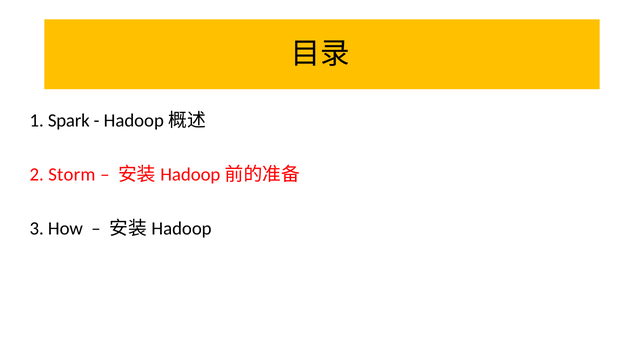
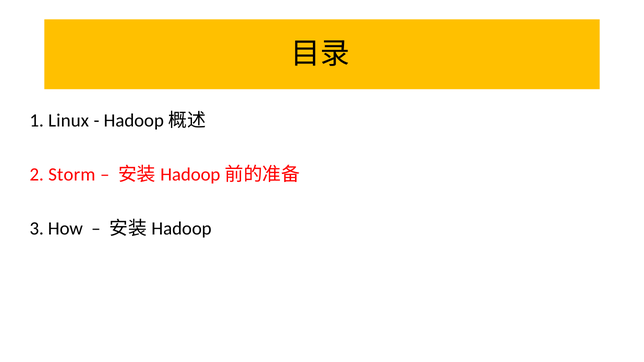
Spark: Spark -> Linux (69, 121)
